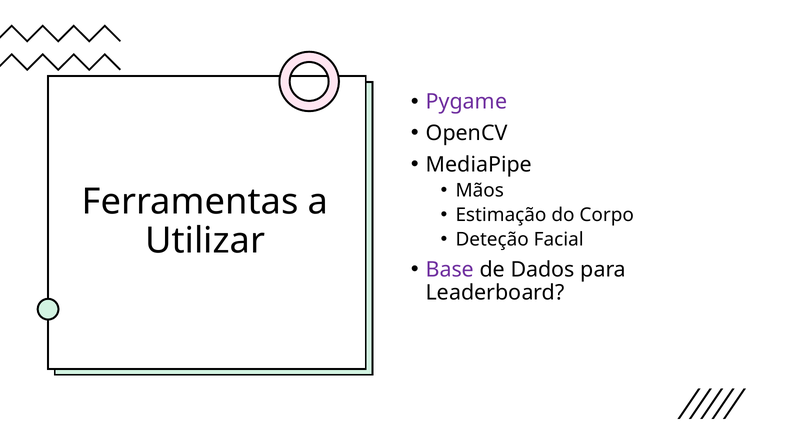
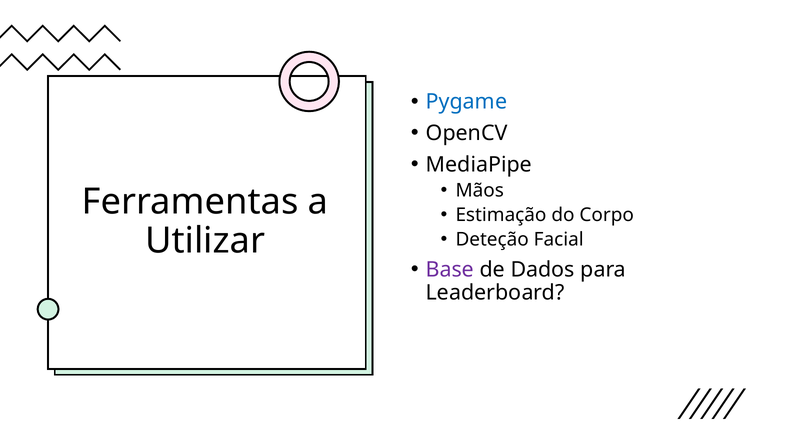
Pygame colour: purple -> blue (466, 102)
